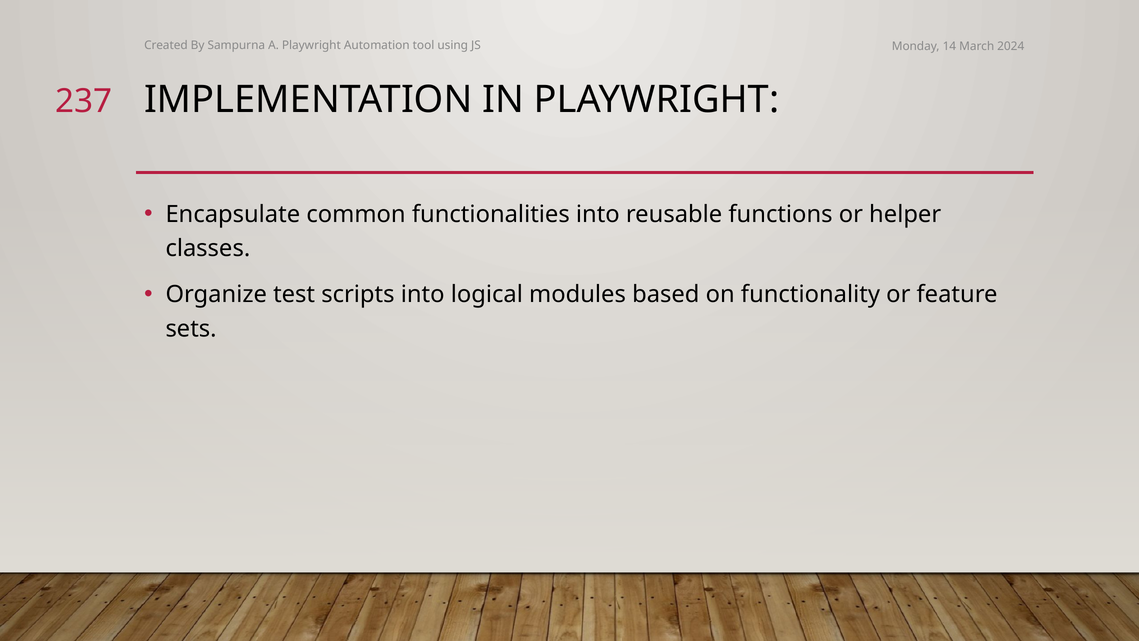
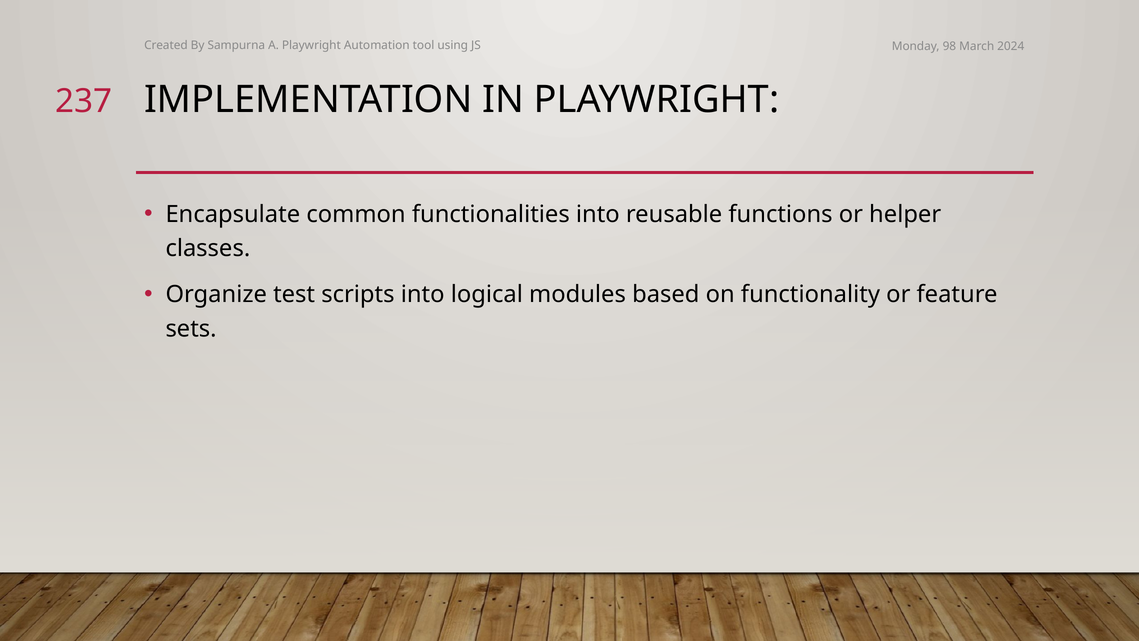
14: 14 -> 98 (949, 46)
